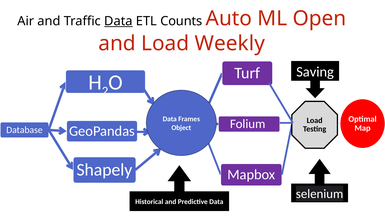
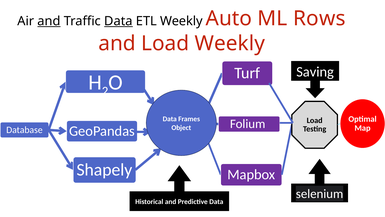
and underline: none -> present (49, 21)
ETL Counts: Counts -> Weekly (181, 21)
Open: Open -> Rows (319, 18)
